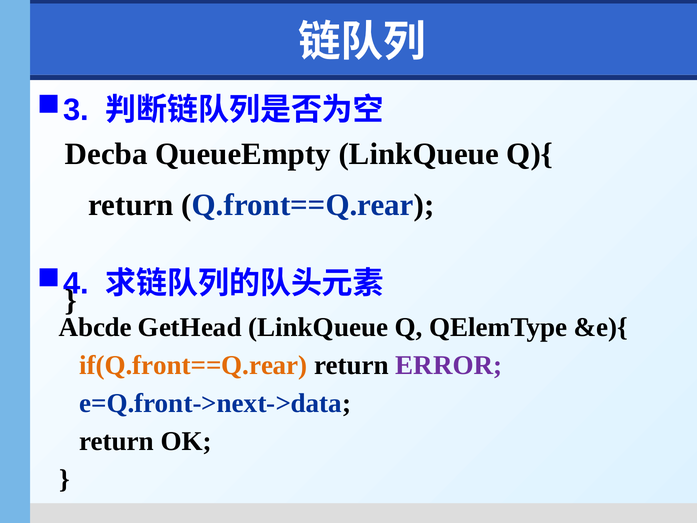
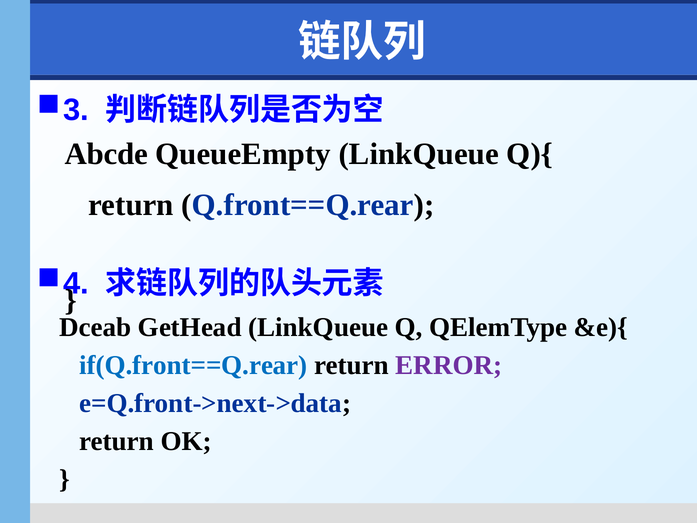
Decba: Decba -> Abcde (106, 154)
Abcde: Abcde -> Dceab (95, 327)
if(Q.front==Q.rear colour: orange -> blue (193, 365)
